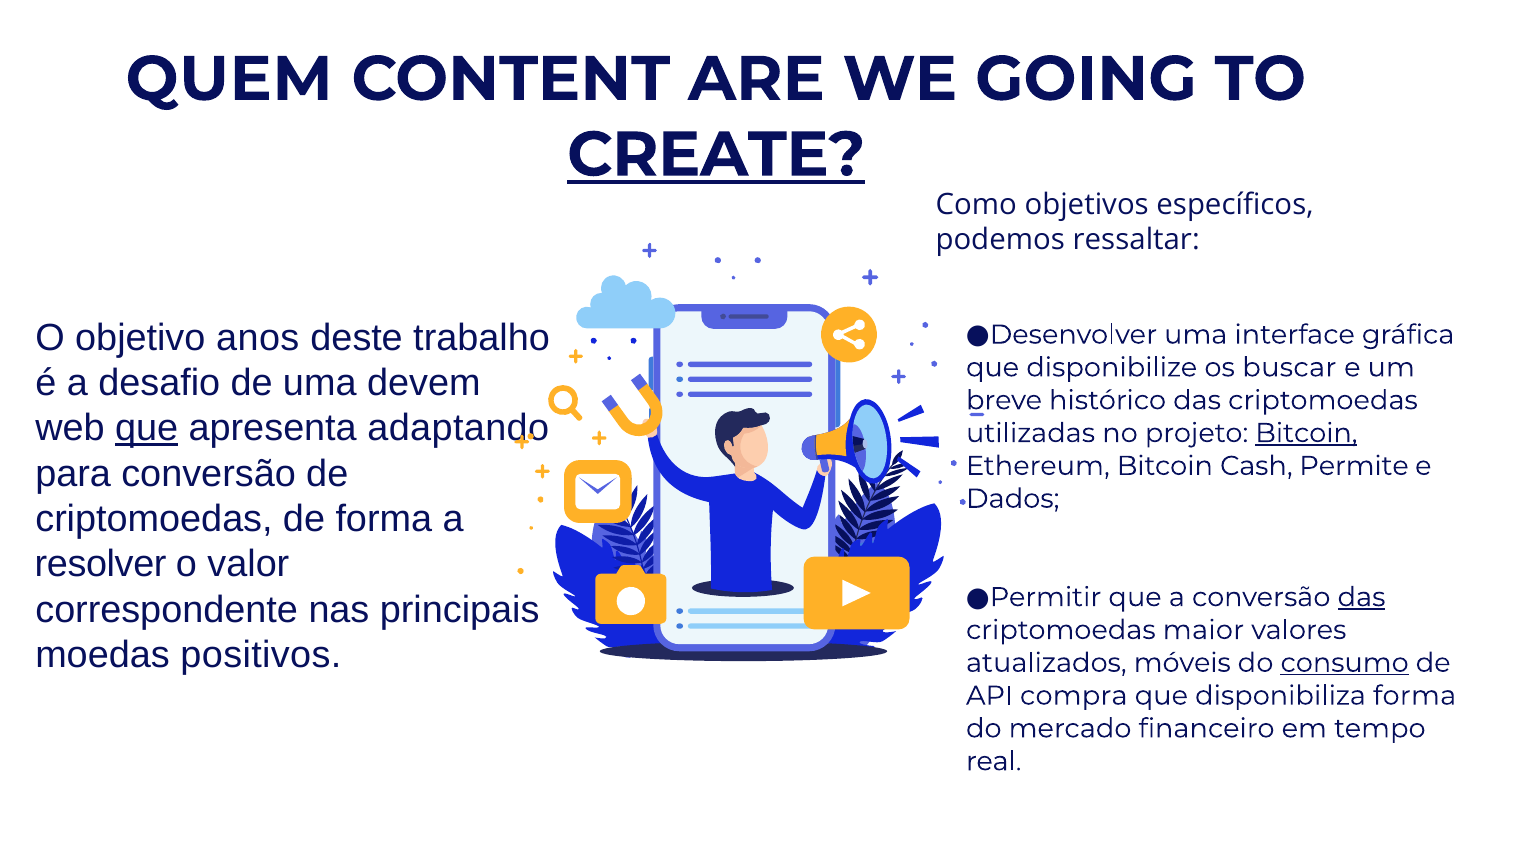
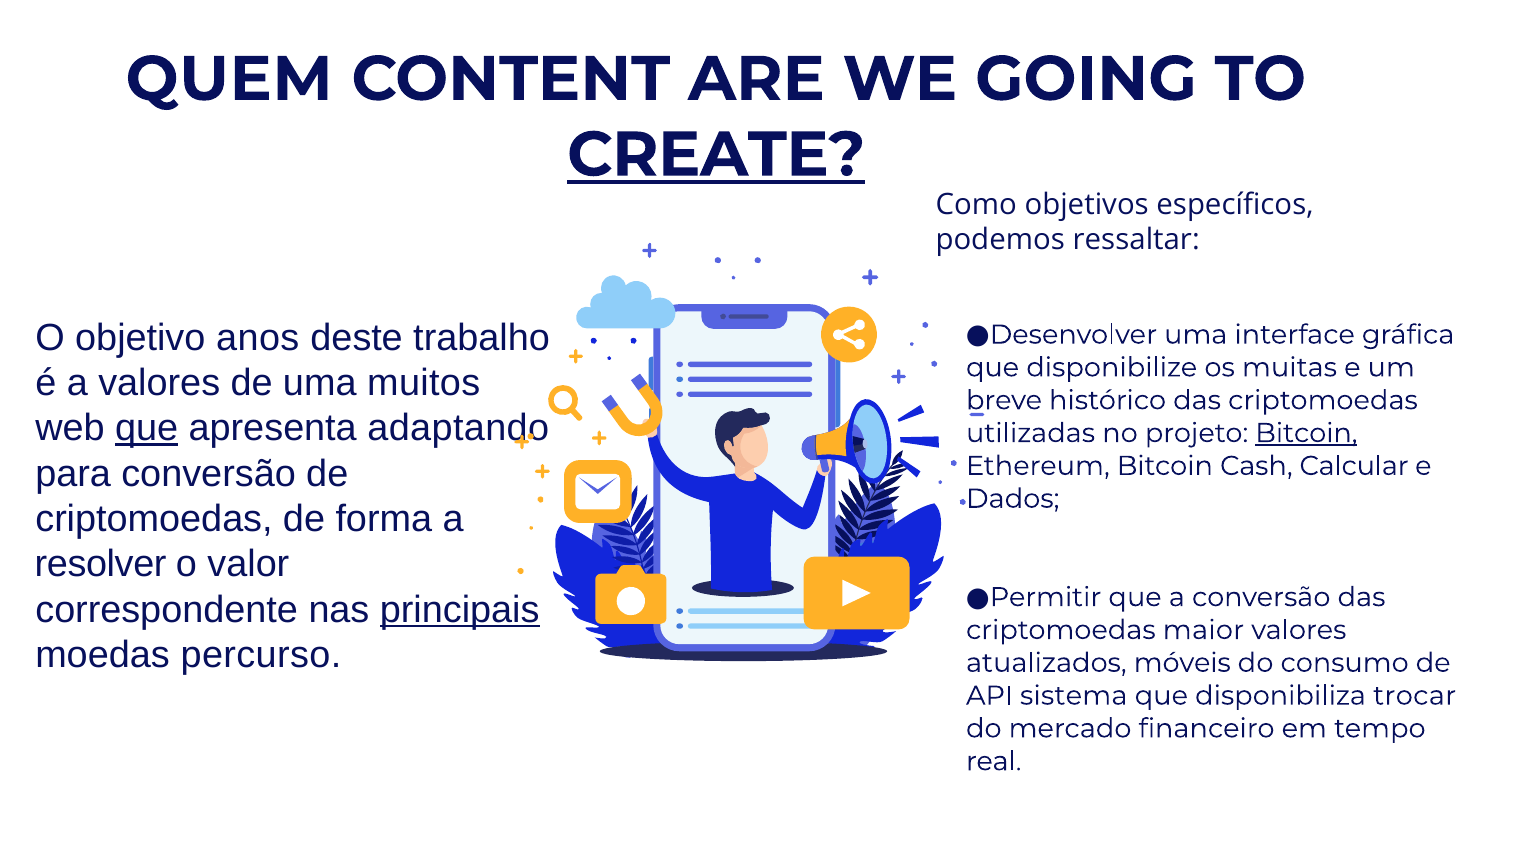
buscar: buscar -> muitas (1289, 368)
a desafio: desafio -> valores (159, 383)
devem: devem -> muitos (424, 383)
Permite: Permite -> Calcular (1354, 466)
das underline: present -> none (1362, 597)
principais underline: none -> present (460, 610)
positivos: positivos -> percurso (261, 655)
consumo underline: present -> none (1345, 663)
compra: compra -> sistema (1074, 696)
disponibiliza forma: forma -> trocar (1415, 696)
